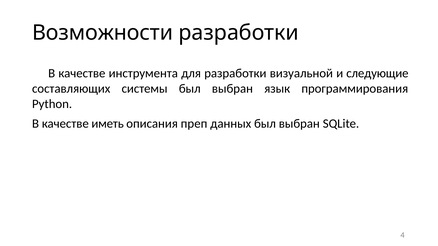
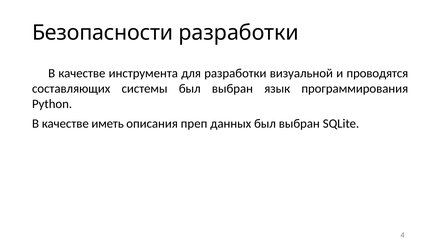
Возможности: Возможности -> Безопасности (103, 33)
следующие: следующие -> проводятся (377, 73)
